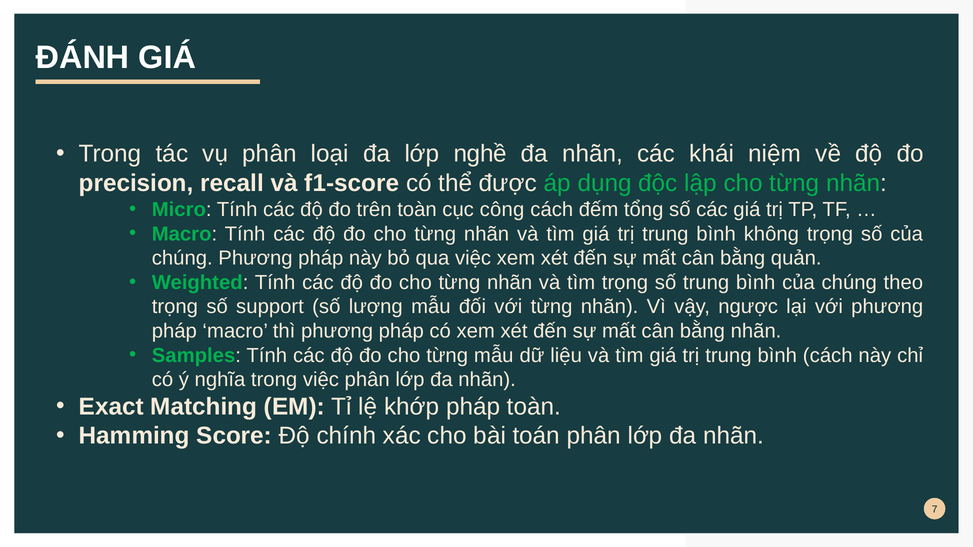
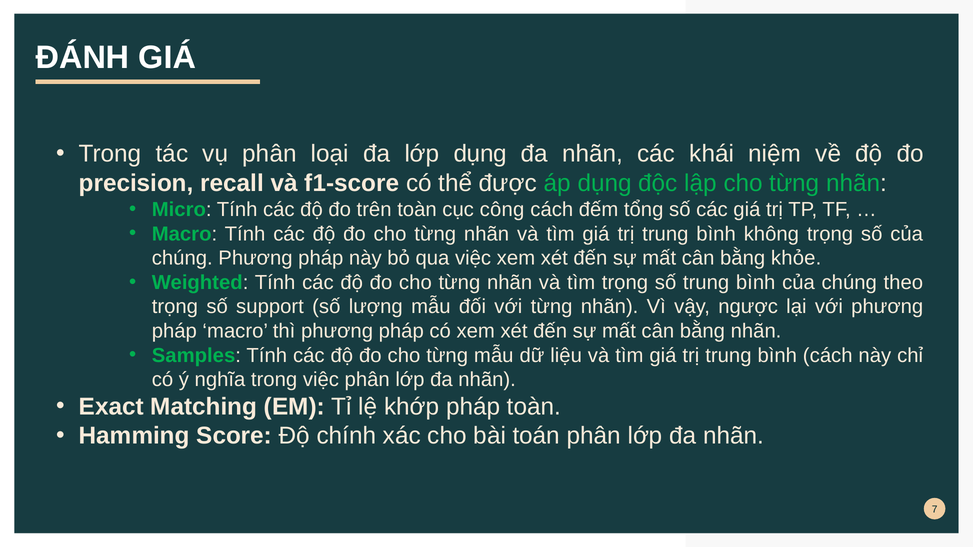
lớp nghề: nghề -> dụng (480, 154)
quản: quản -> khỏe (796, 258)
